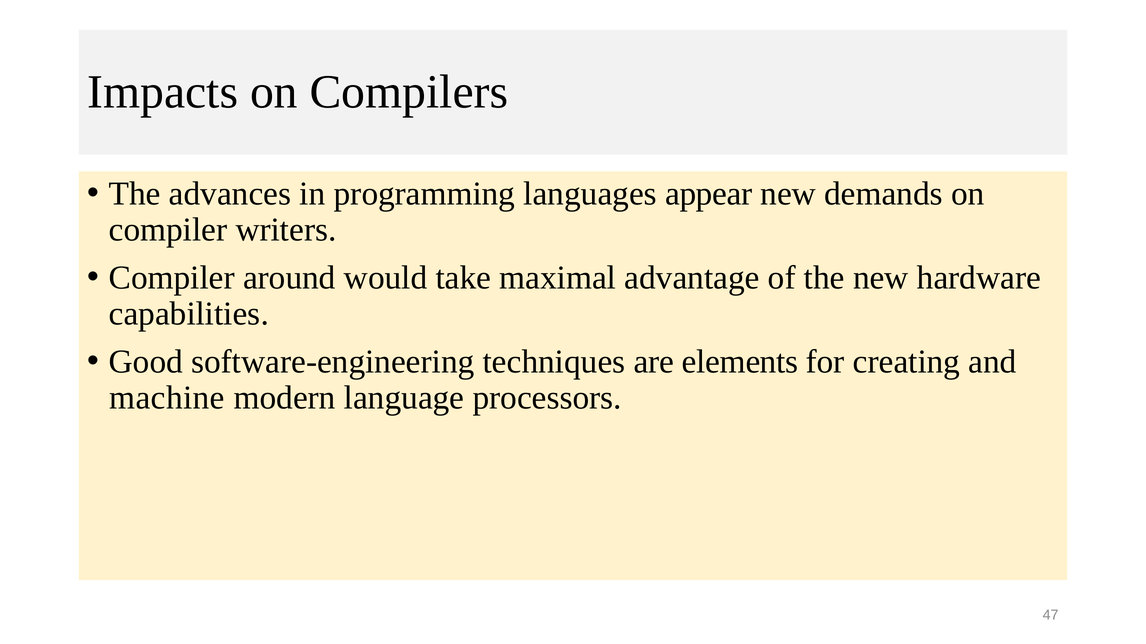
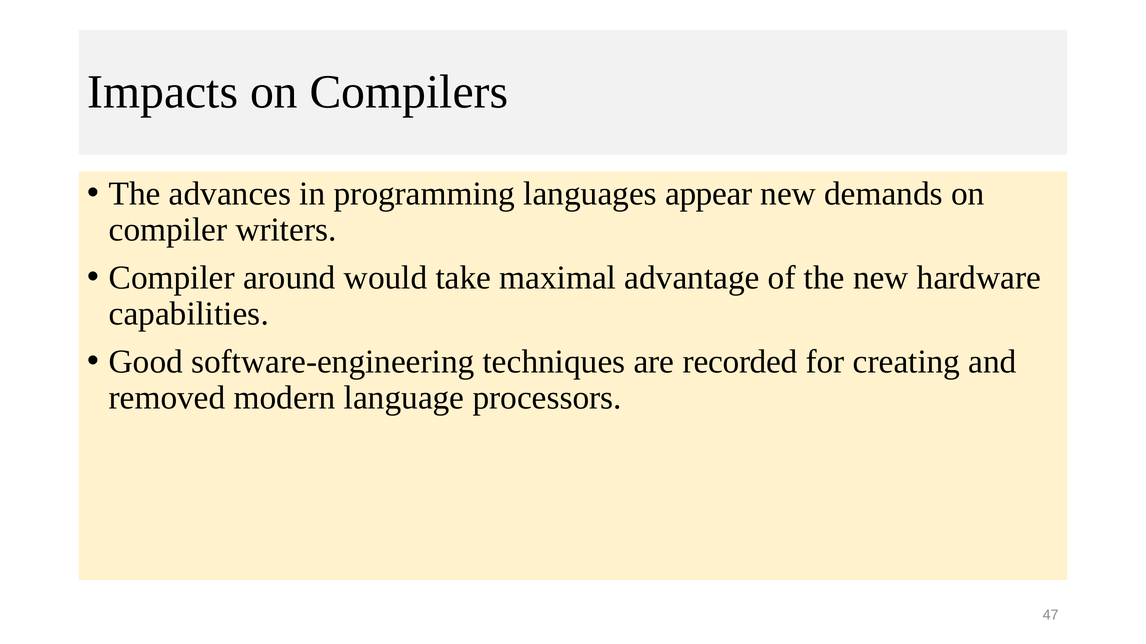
elements: elements -> recorded (740, 362)
machine: machine -> removed (167, 398)
